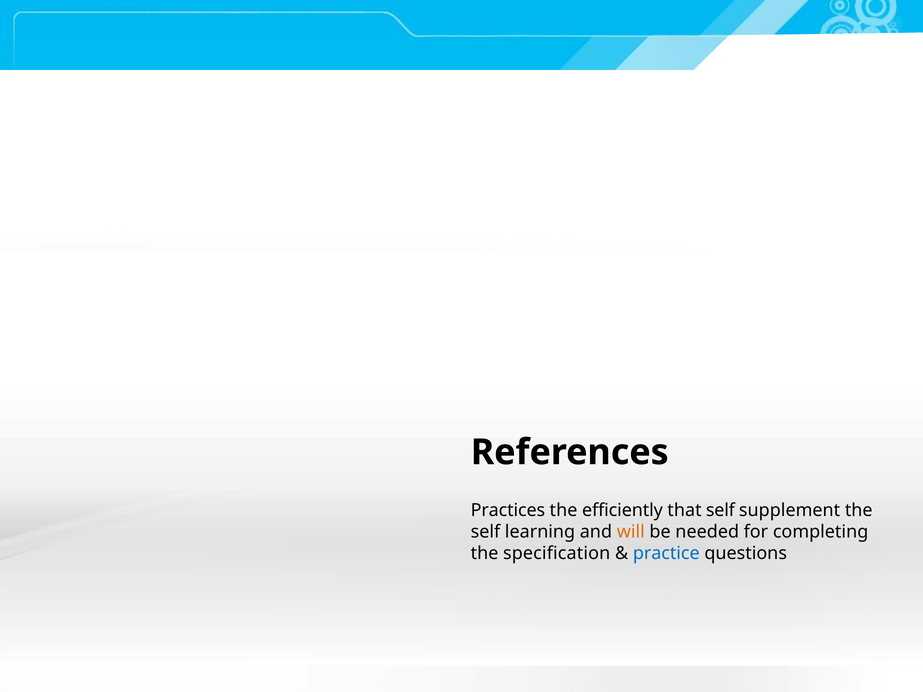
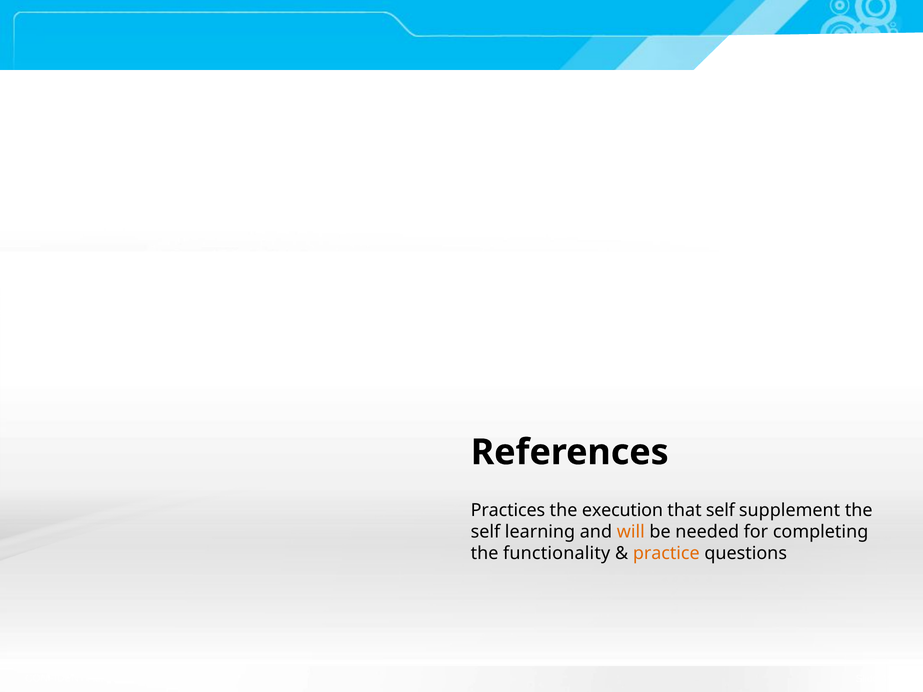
efficiently: efficiently -> execution (622, 510)
specification: specification -> functionality (557, 554)
practice colour: blue -> orange (666, 554)
